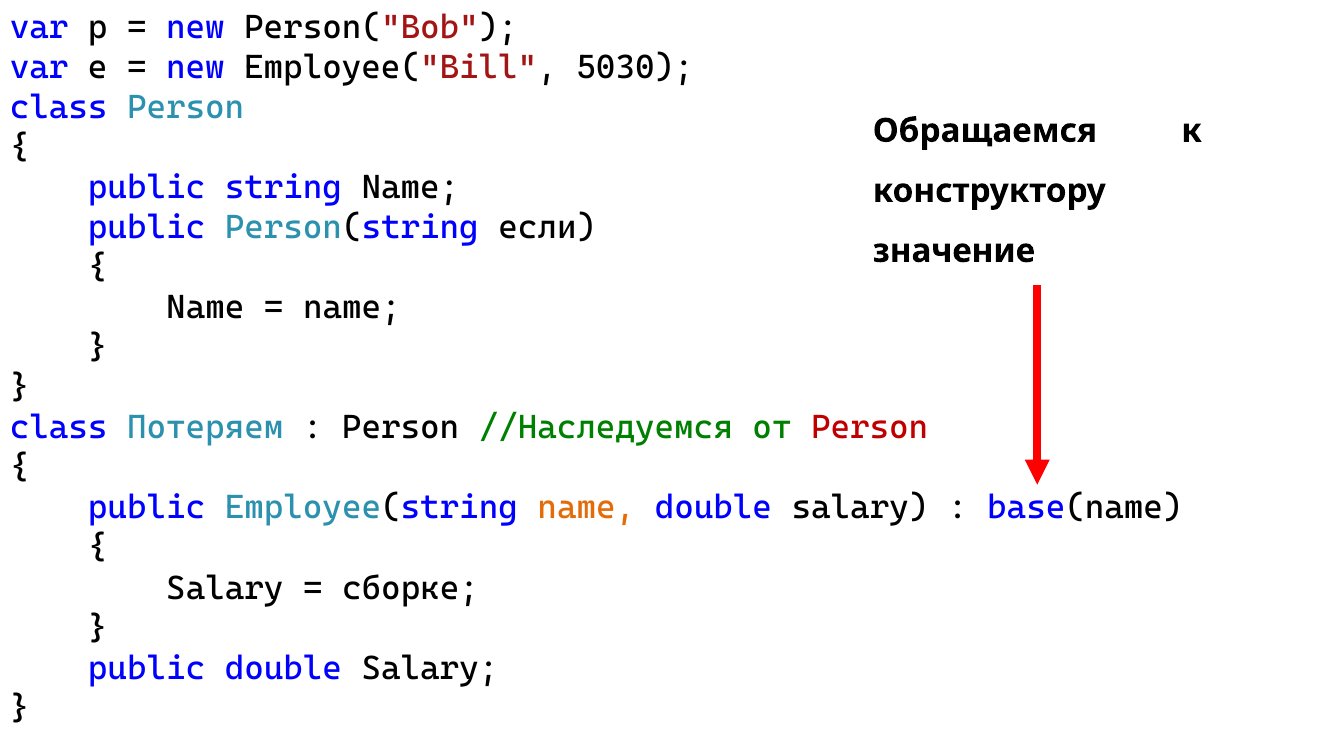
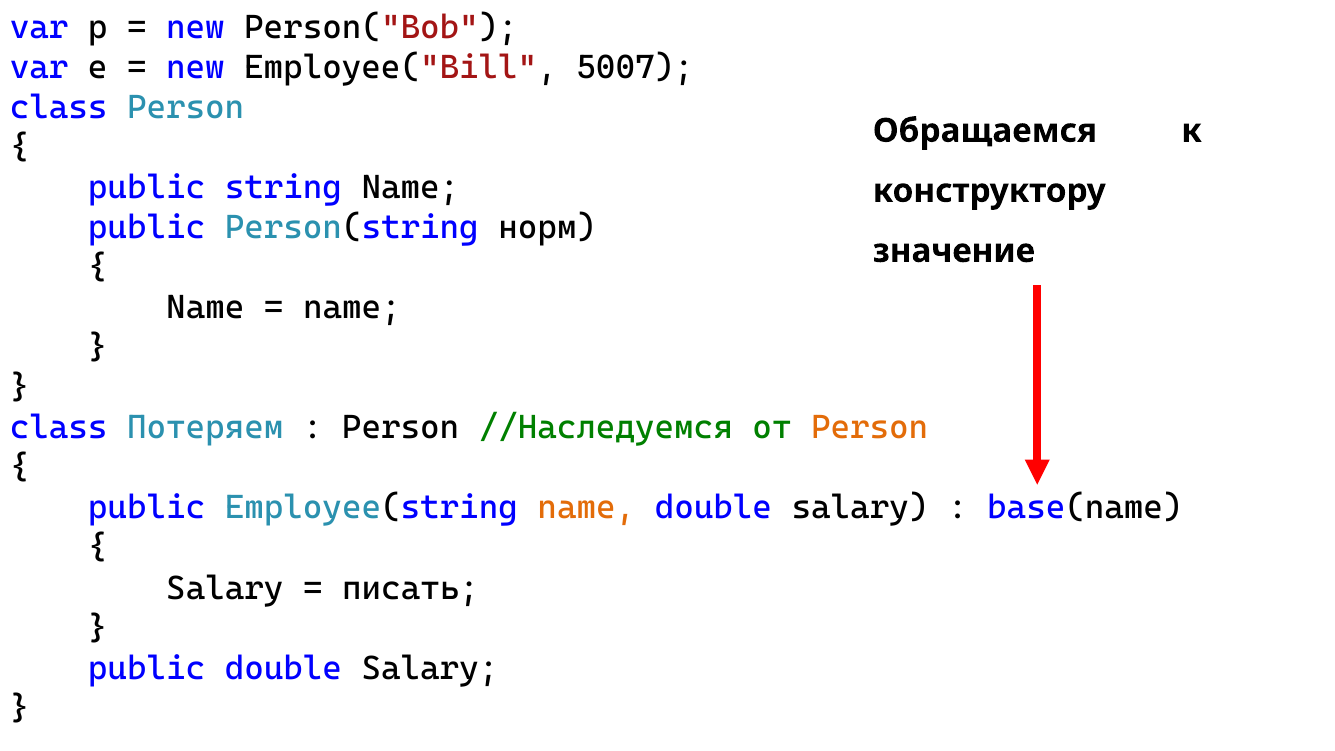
5030: 5030 -> 5007 (635, 67)
если: если -> норм (547, 228)
Person colour: red -> orange (870, 428)
сборке: сборке -> писать (411, 588)
